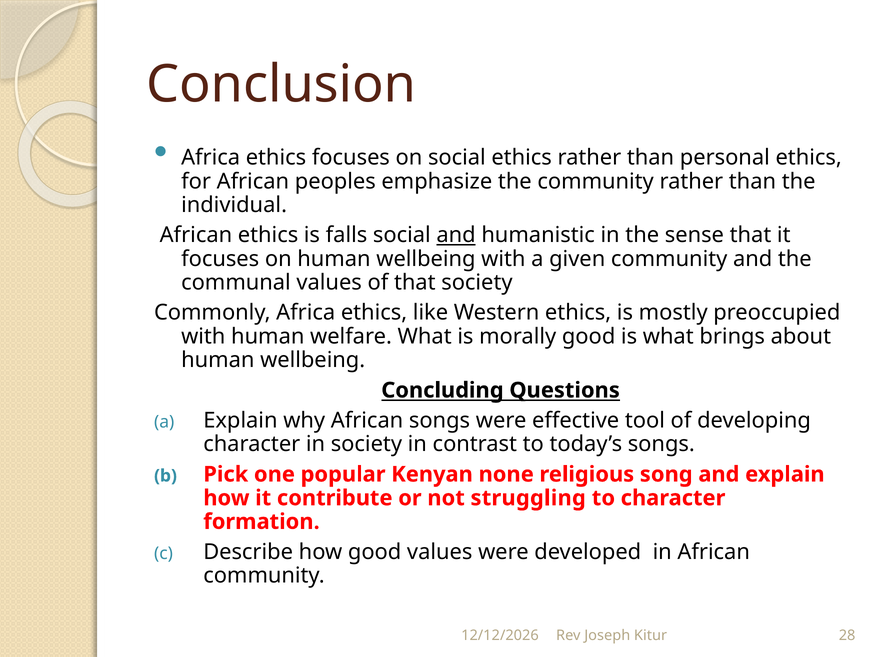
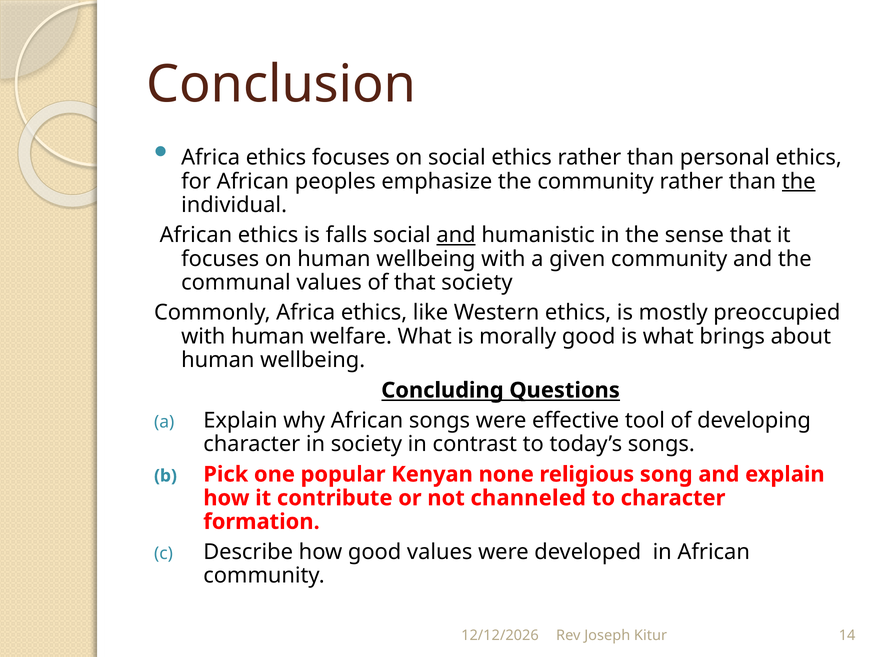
the underline: none -> present (799, 181)
struggling: struggling -> channeled (528, 498)
28: 28 -> 14 (847, 635)
